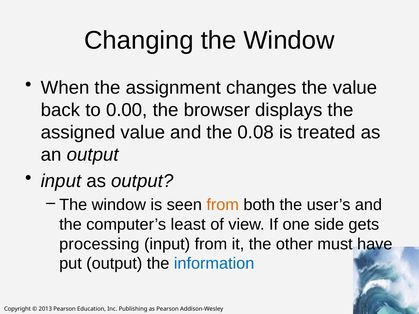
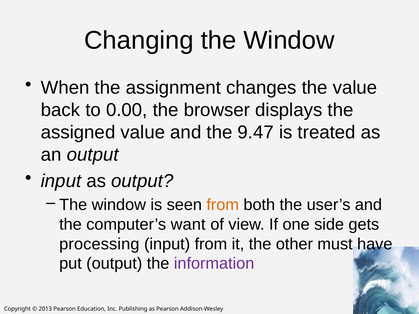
0.08: 0.08 -> 9.47 (256, 133)
least: least -> want (188, 225)
information colour: blue -> purple (214, 264)
